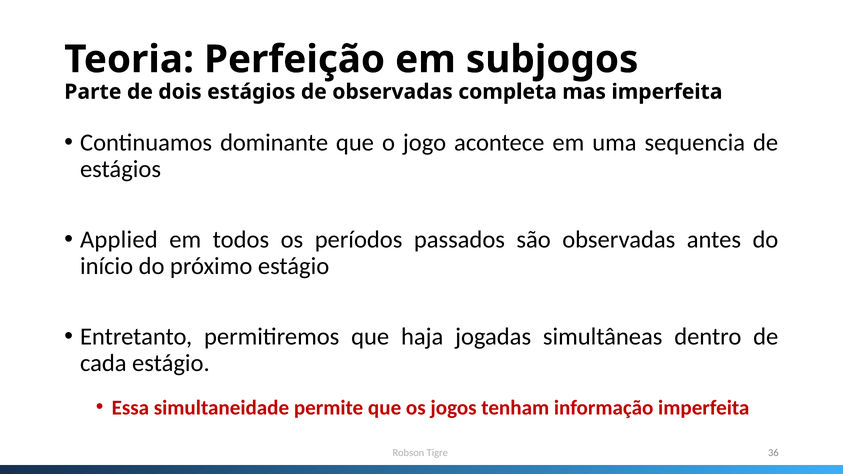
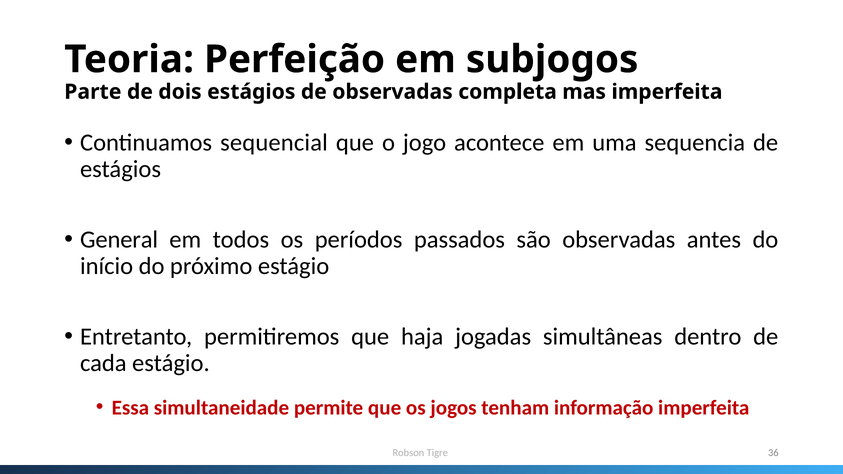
dominante: dominante -> sequencial (274, 142)
Applied: Applied -> General (119, 240)
